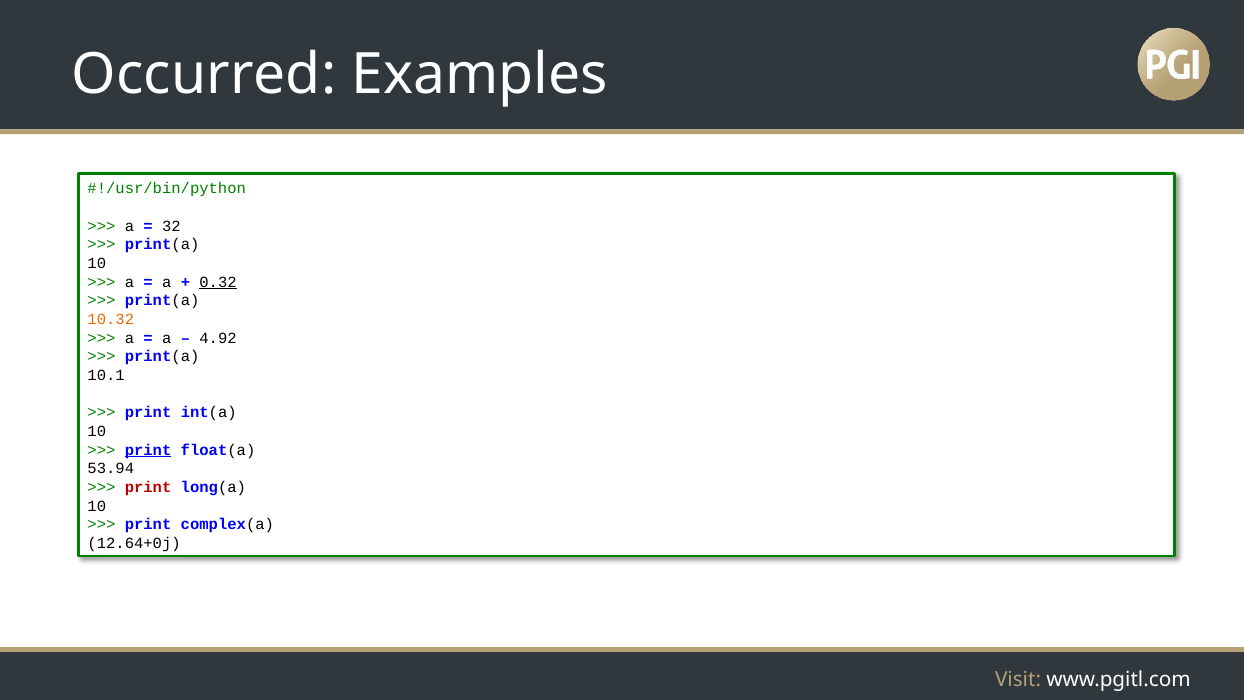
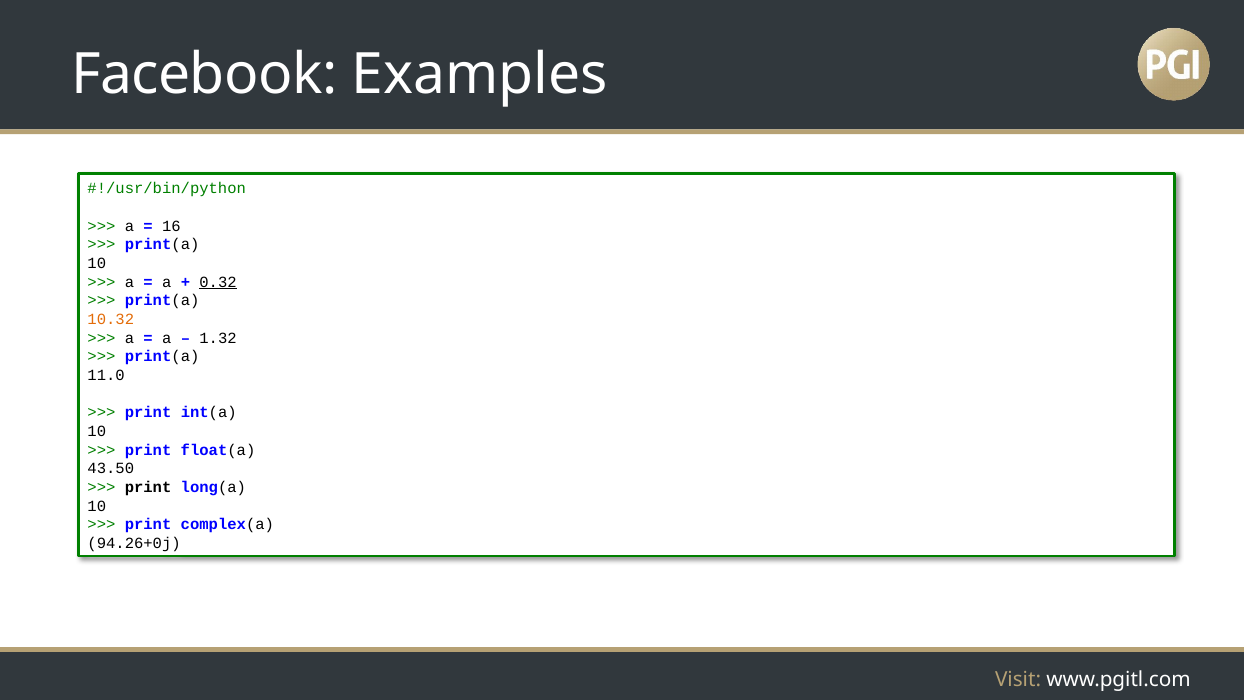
Occurred: Occurred -> Facebook (204, 75)
32: 32 -> 16 (171, 226)
4.92: 4.92 -> 1.32 (218, 338)
10.1: 10.1 -> 11.0 (106, 375)
print underline: present -> none (148, 450)
53.94: 53.94 -> 43.50 (111, 468)
print colour: red -> black (148, 487)
12.64+0j: 12.64+0j -> 94.26+0j (134, 543)
